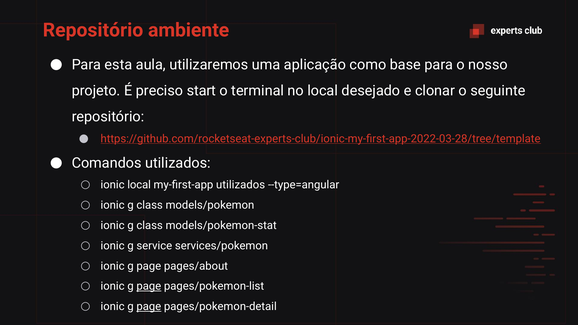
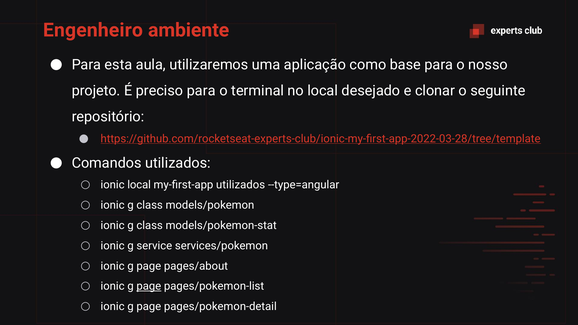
Repositório: Repositório -> Engenheiro (93, 30)
preciso start: start -> para (201, 91)
page underline: present -> none (149, 307)
